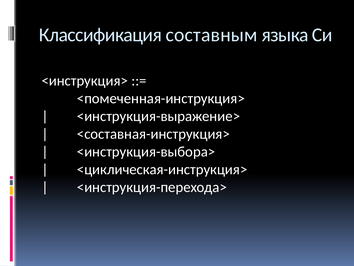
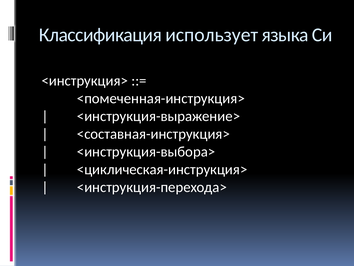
составным: составным -> использует (212, 35)
